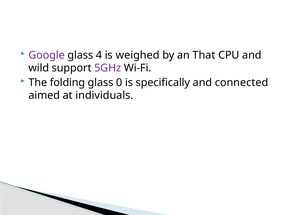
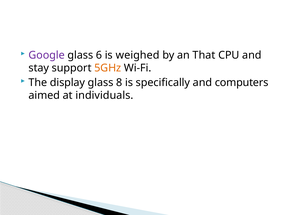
4: 4 -> 6 (99, 55)
wild: wild -> stay (39, 68)
5GHz colour: purple -> orange (108, 68)
folding: folding -> display (67, 82)
0: 0 -> 8 (119, 82)
connected: connected -> computers (242, 82)
